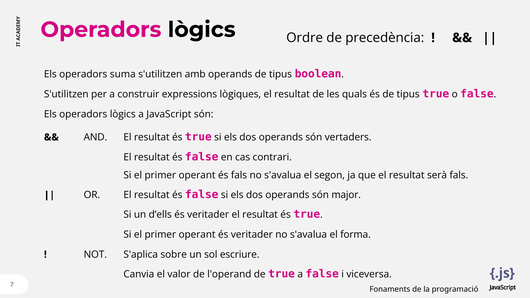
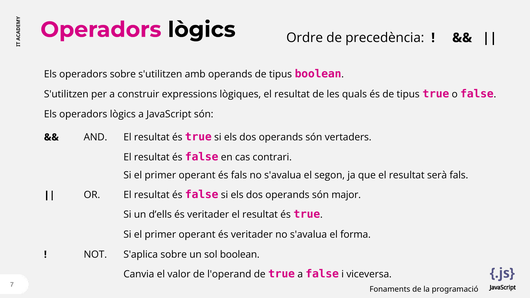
operadors suma: suma -> sobre (123, 74)
sol escriure: escriure -> boolean (240, 255)
